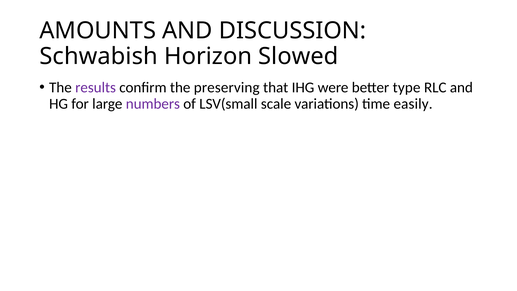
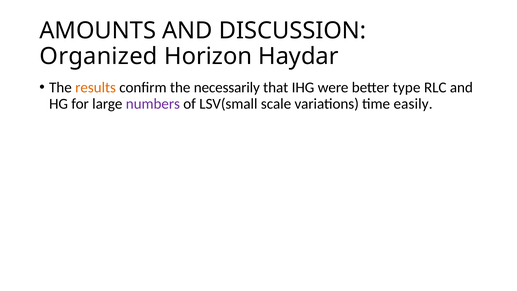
Schwabish: Schwabish -> Organized (99, 56)
Slowed: Slowed -> Haydar (298, 56)
results colour: purple -> orange (96, 87)
preserving: preserving -> necessarily (227, 87)
